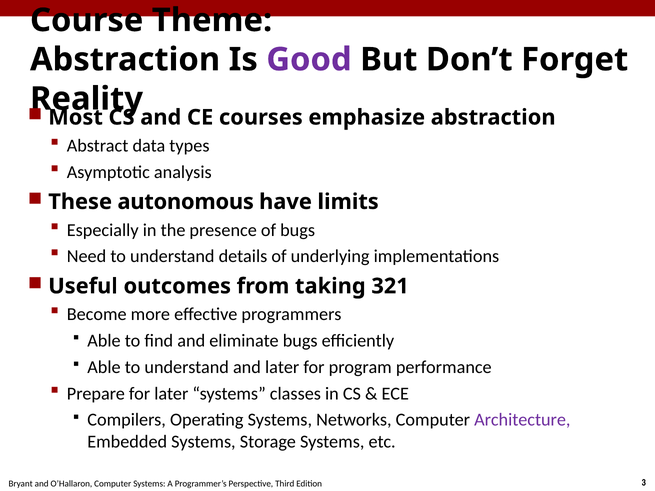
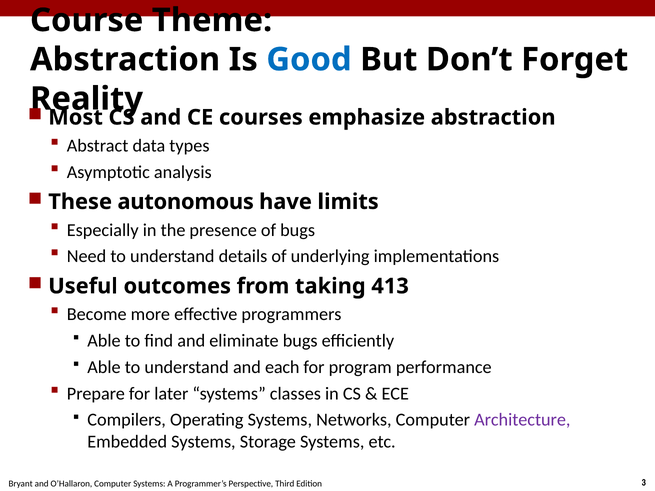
Good colour: purple -> blue (309, 60)
321: 321 -> 413 (390, 286)
and later: later -> each (282, 367)
